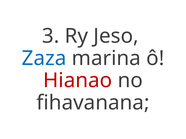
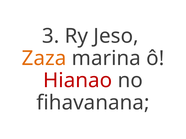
Zaza colour: blue -> orange (44, 58)
